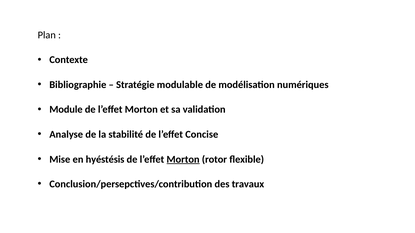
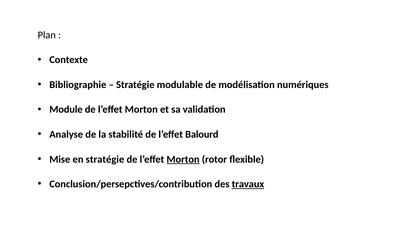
Concise: Concise -> Balourd (202, 135)
en hyéstésis: hyéstésis -> stratégie (105, 160)
travaux underline: none -> present (248, 184)
